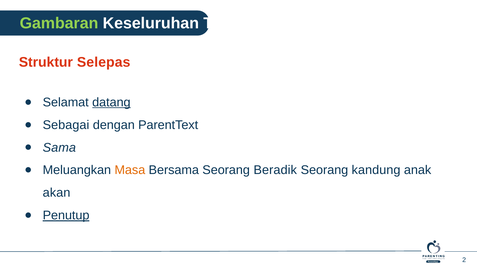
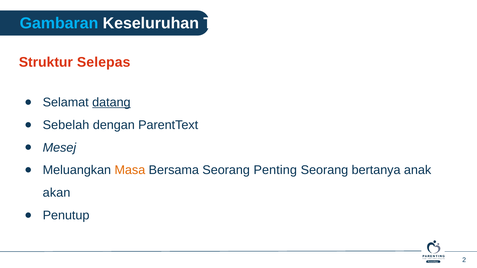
Gambaran colour: light green -> light blue (59, 23)
Sebagai: Sebagai -> Sebelah (66, 125)
Sama: Sama -> Mesej (59, 148)
Beradik: Beradik -> Penting (275, 170)
kandung: kandung -> bertanya (376, 170)
Penutup underline: present -> none (66, 216)
